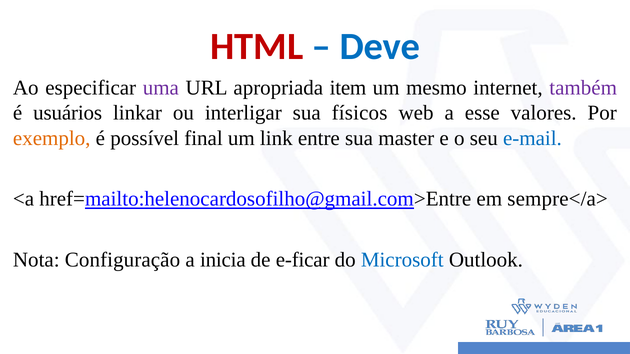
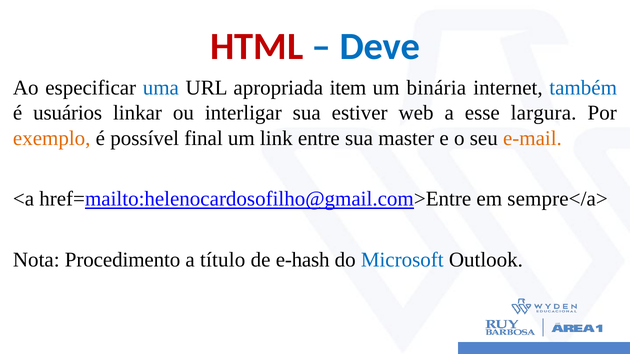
uma colour: purple -> blue (161, 88)
mesmo: mesmo -> binária (436, 88)
também colour: purple -> blue (583, 88)
físicos: físicos -> estiver (360, 113)
valores: valores -> largura (544, 113)
e-mail colour: blue -> orange (532, 138)
Configuração: Configuração -> Procedimento (123, 260)
inicia: inicia -> título (223, 260)
e-ficar: e-ficar -> e-hash (303, 260)
